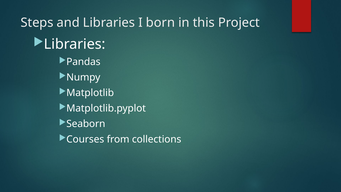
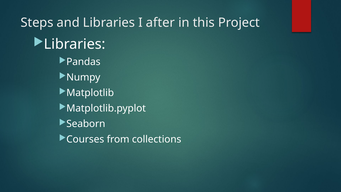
born: born -> after (160, 23)
